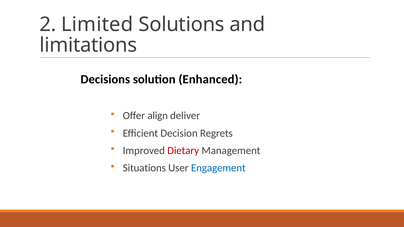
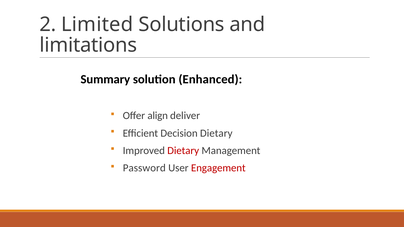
Decisions: Decisions -> Summary (105, 79)
Decision Regrets: Regrets -> Dietary (216, 133)
Situations: Situations -> Password (144, 168)
Engagement colour: blue -> red (218, 168)
